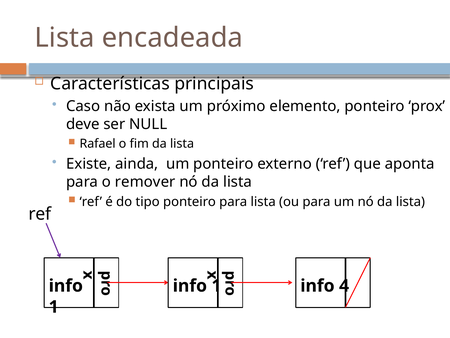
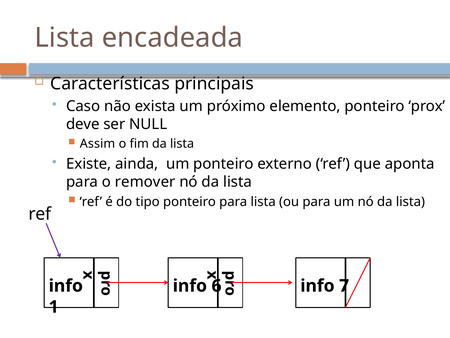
Rafael: Rafael -> Assim (97, 144)
1: 1 -> 6 (217, 285)
4: 4 -> 7 (344, 285)
